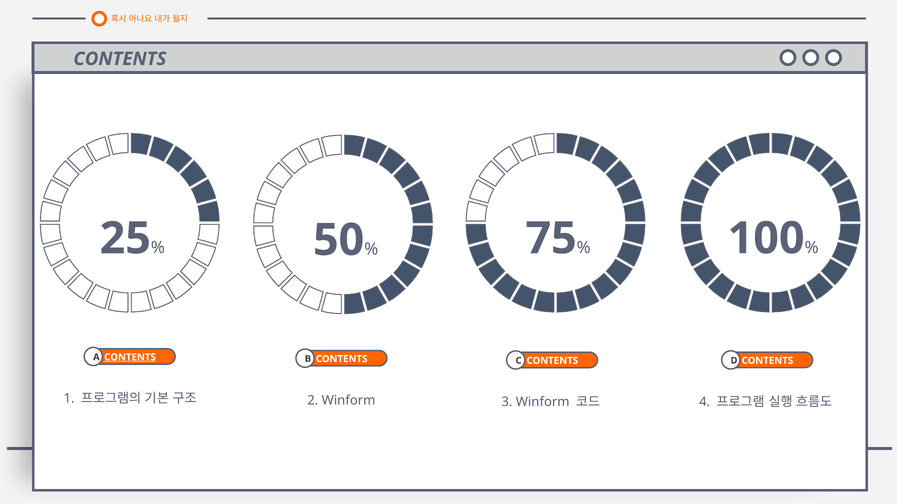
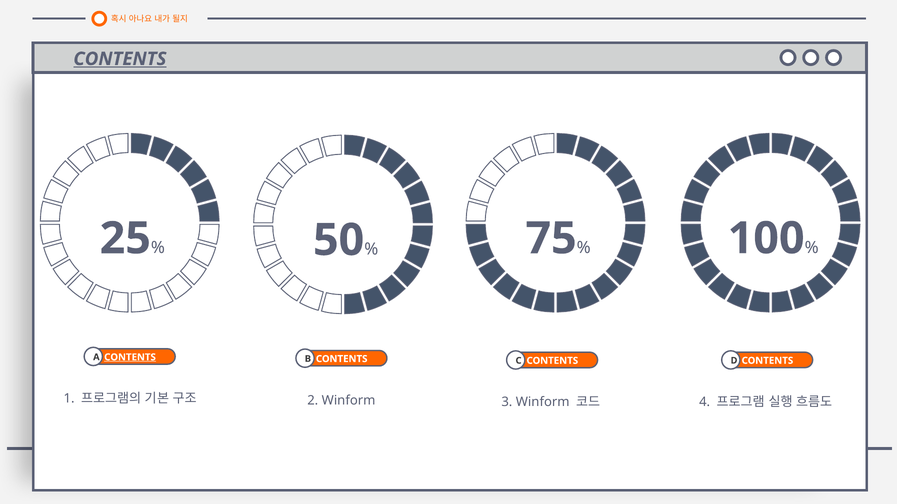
CONTENTS underline: none -> present (120, 59)
